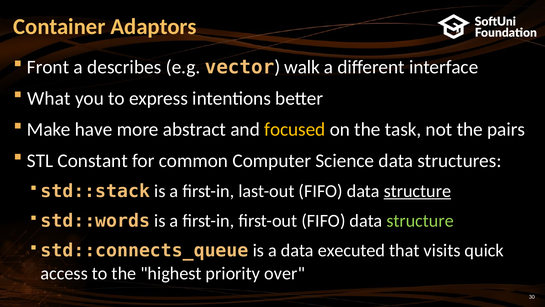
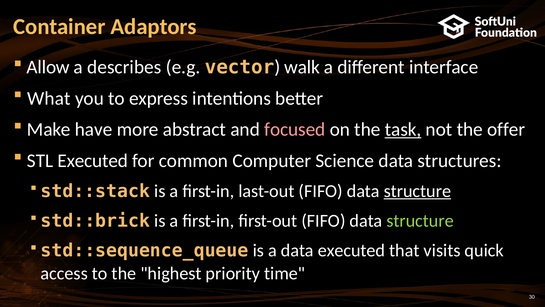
Front: Front -> Allow (48, 67)
focused colour: yellow -> pink (295, 129)
task underline: none -> present (403, 129)
pairs: pairs -> offer (506, 129)
STL Constant: Constant -> Executed (93, 161)
std::words: std::words -> std::brick (95, 221)
std::connects_queue: std::connects_queue -> std::sequence_queue (145, 250)
over: over -> time (285, 273)
